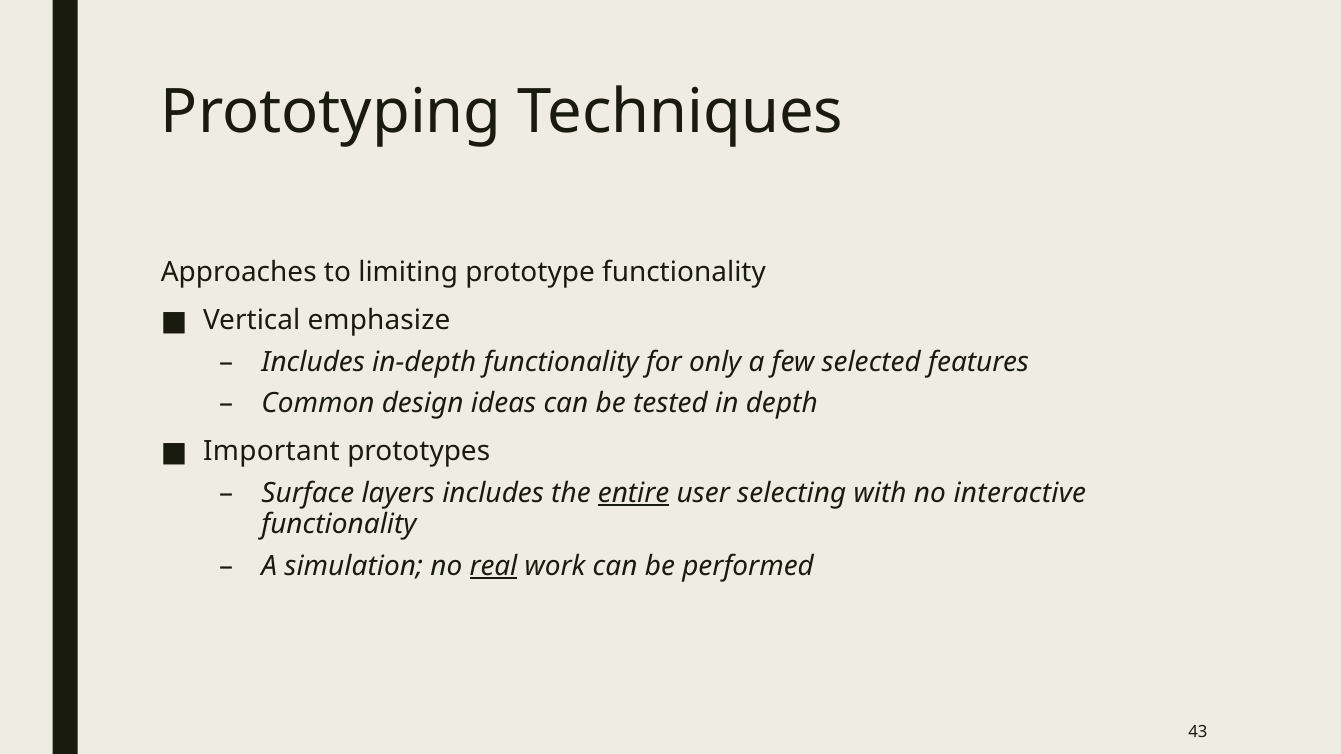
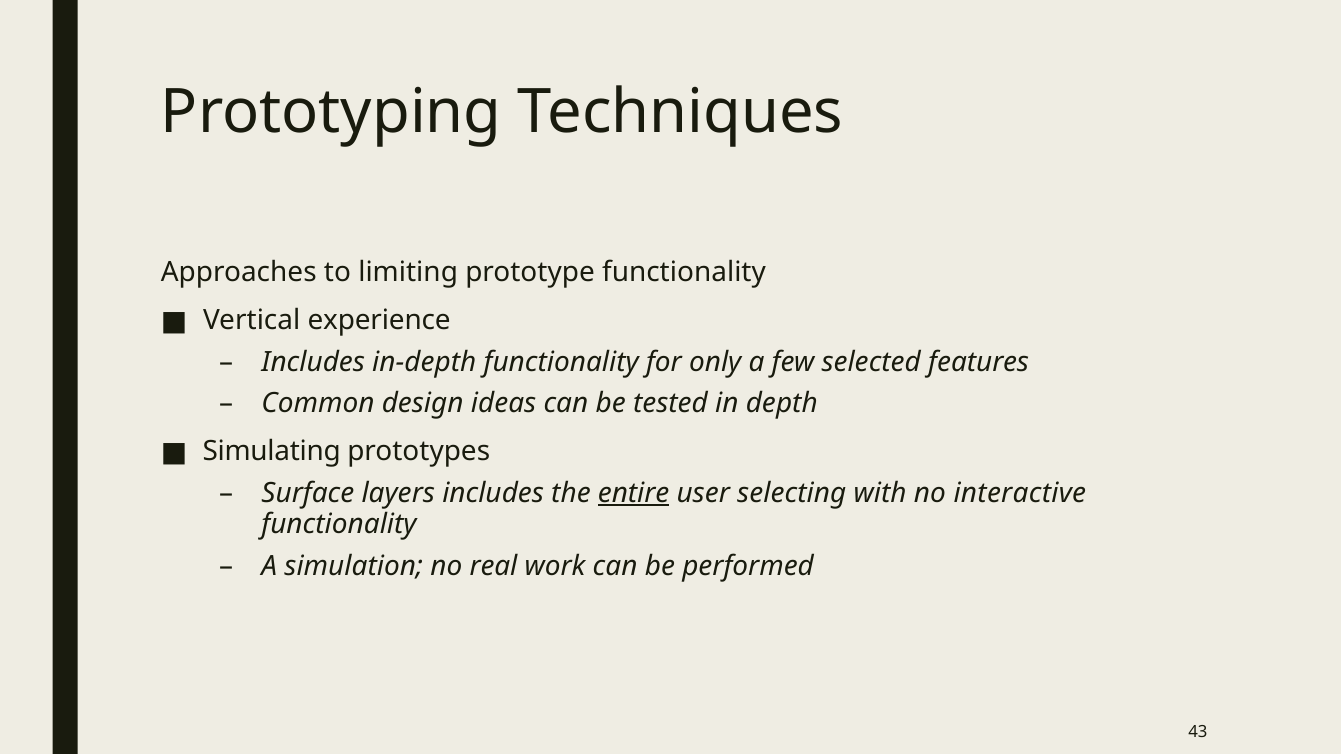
emphasize: emphasize -> experience (379, 321)
Important: Important -> Simulating (272, 452)
real underline: present -> none (494, 566)
